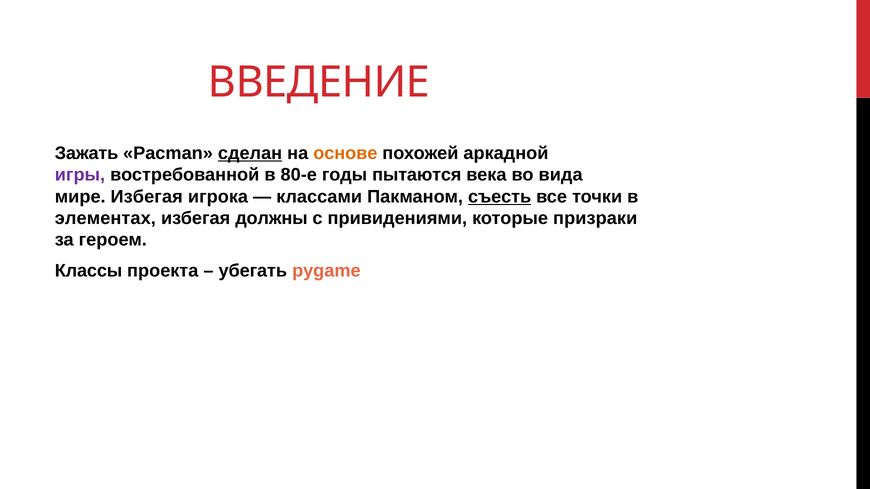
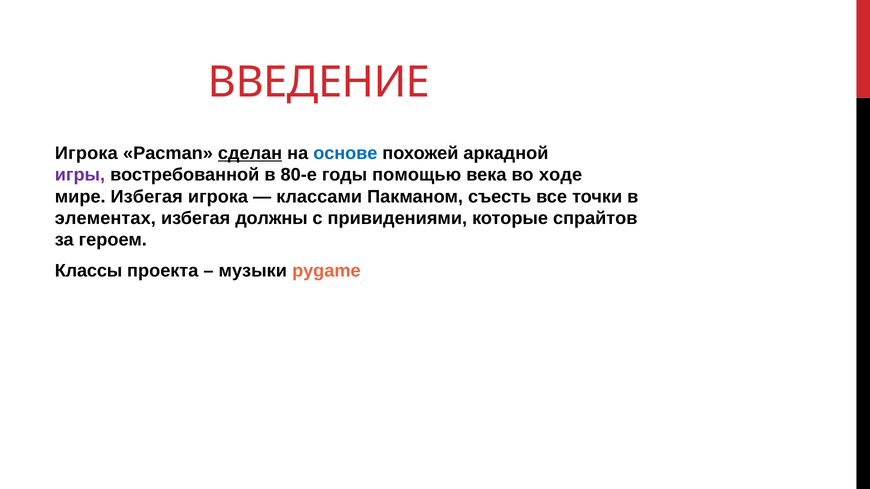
Зажать: Зажать -> Игрока (86, 153)
основе colour: orange -> blue (345, 153)
пытаются: пытаются -> помощью (417, 175)
вида: вида -> ходе (561, 175)
съесть underline: present -> none (500, 197)
призраки: призраки -> спрайтов (595, 218)
убегать: убегать -> музыки (253, 271)
